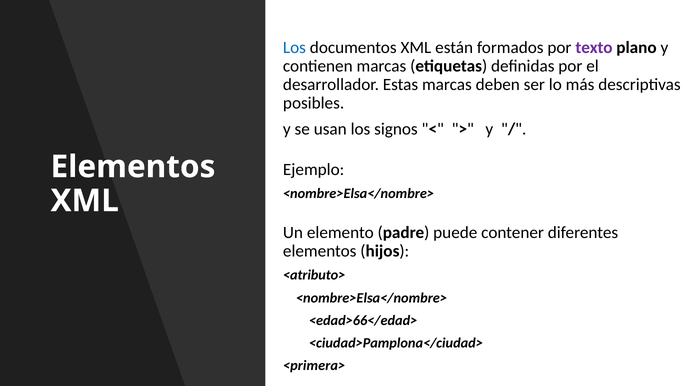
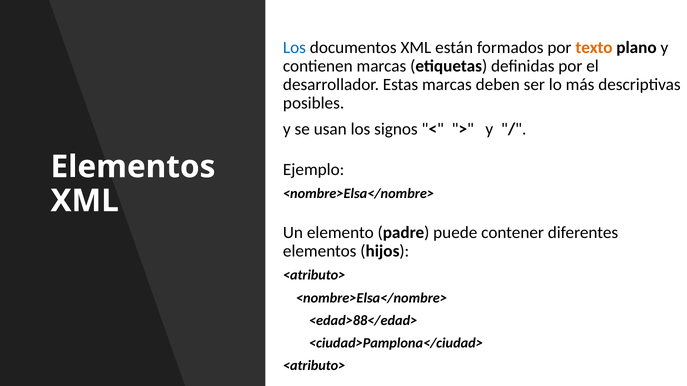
texto colour: purple -> orange (594, 48)
<edad>66</edad>: <edad>66</edad> -> <edad>88</edad> (363, 321)
<primera>: <primera> -> <atributo> (314, 366)
